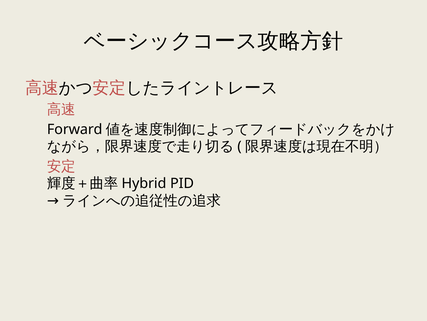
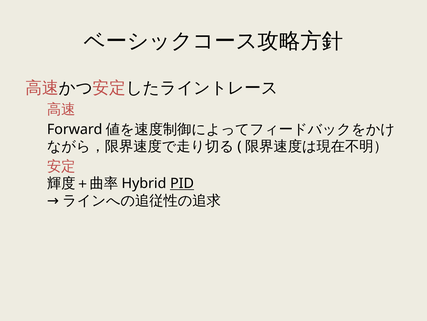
PID underline: none -> present (182, 183)
